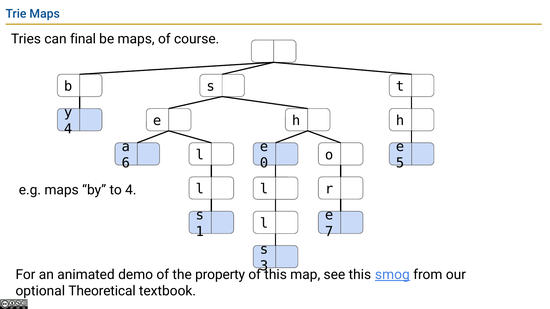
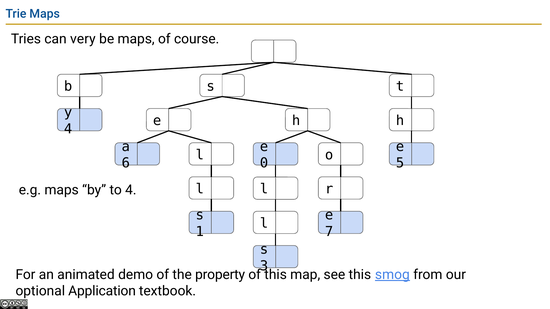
final: final -> very (83, 39)
Theoretical: Theoretical -> Application (102, 291)
